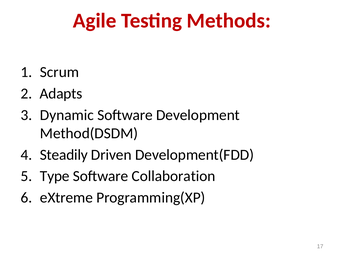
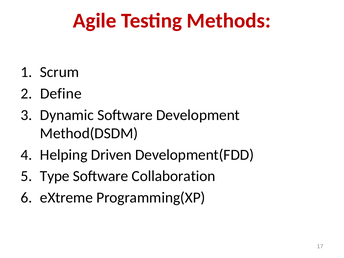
Adapts: Adapts -> Define (61, 94)
Steadily: Steadily -> Helping (64, 155)
